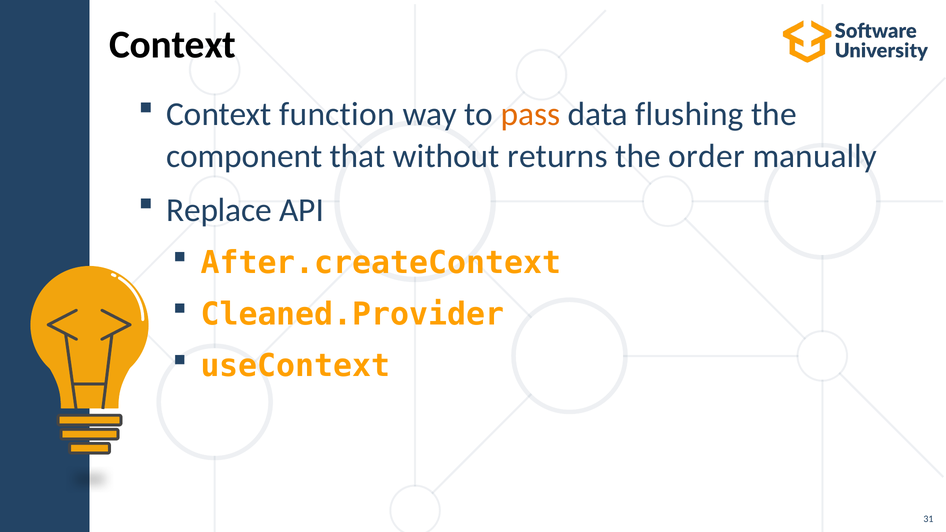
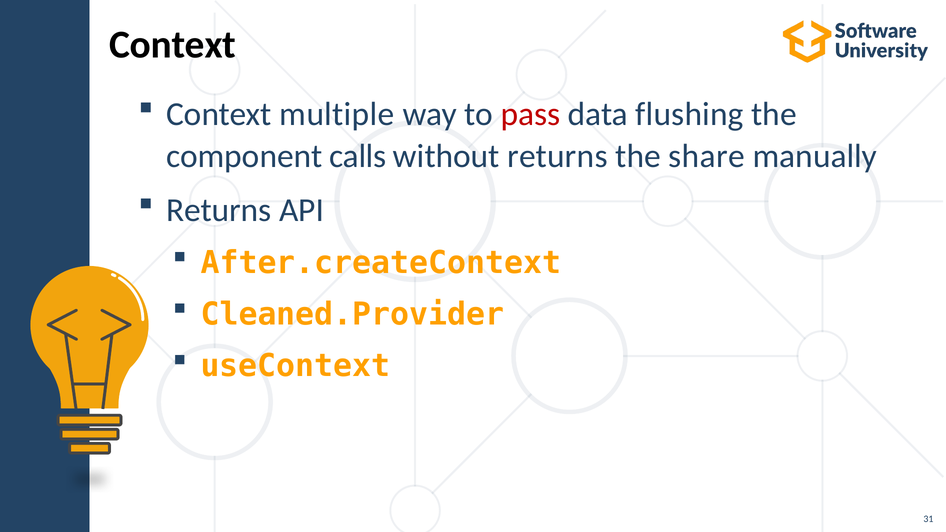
function: function -> multiple (337, 114)
pass colour: orange -> red (530, 114)
that: that -> calls (358, 156)
order: order -> share (707, 156)
Replace: Replace -> Returns (219, 210)
